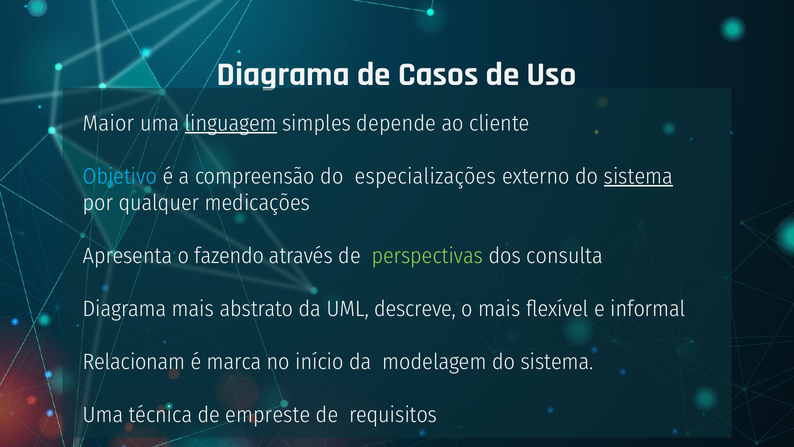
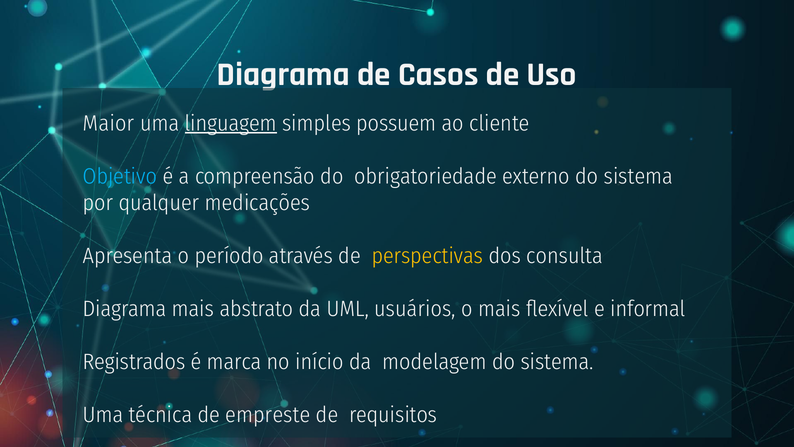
depende: depende -> possuem (396, 123)
especializações: especializações -> obrigatoriedade (426, 176)
sistema underline: present -> none (638, 176)
fazendo: fazendo -> período (229, 256)
perspectivas colour: light green -> yellow (427, 256)
descreve: descreve -> usuários (415, 308)
Relacionam: Relacionam -> Registrados (134, 361)
